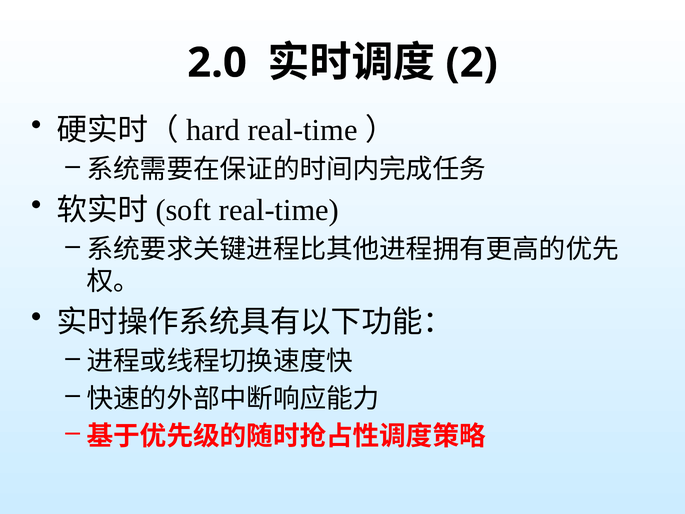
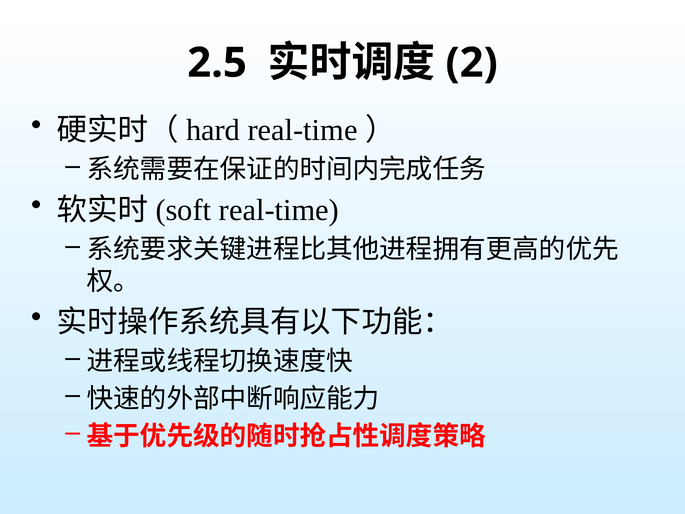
2.0: 2.0 -> 2.5 (217, 63)
